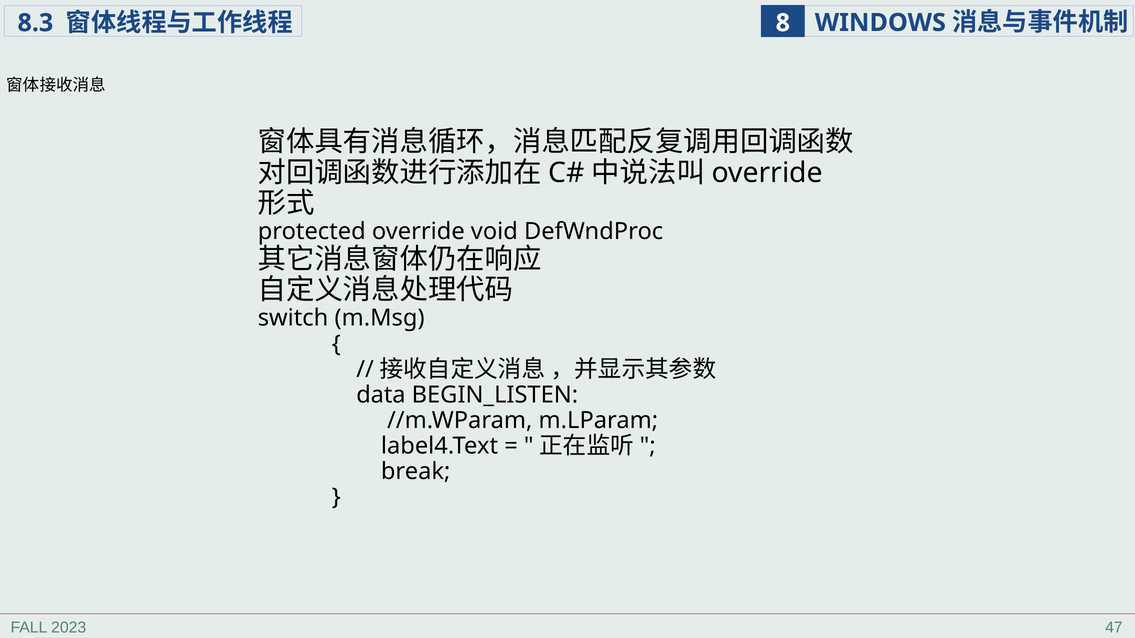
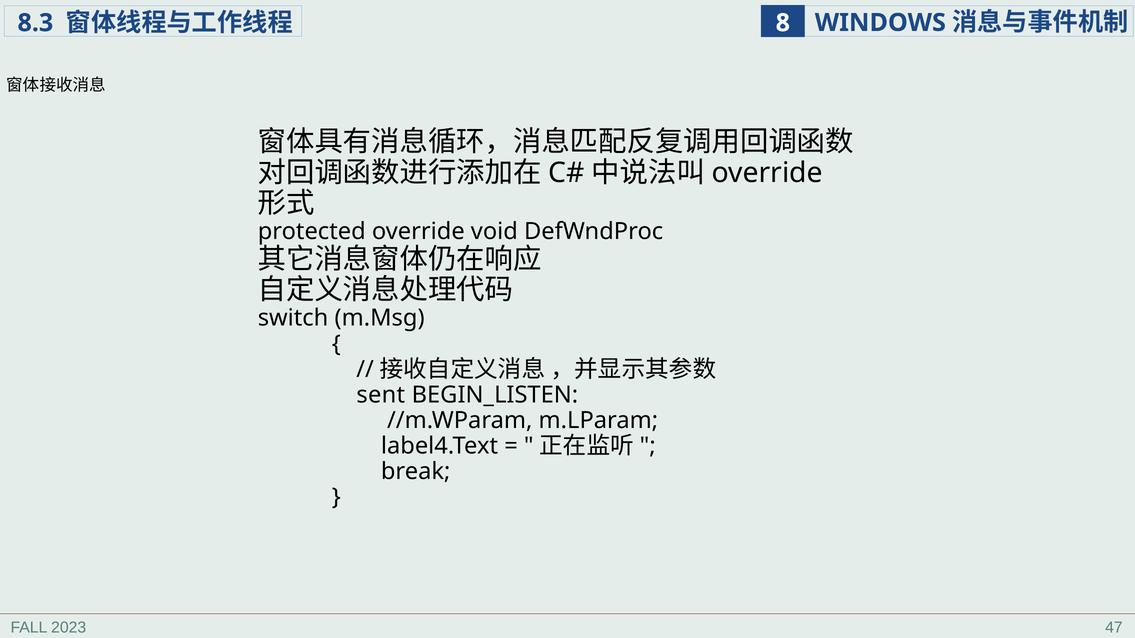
data: data -> sent (381, 395)
